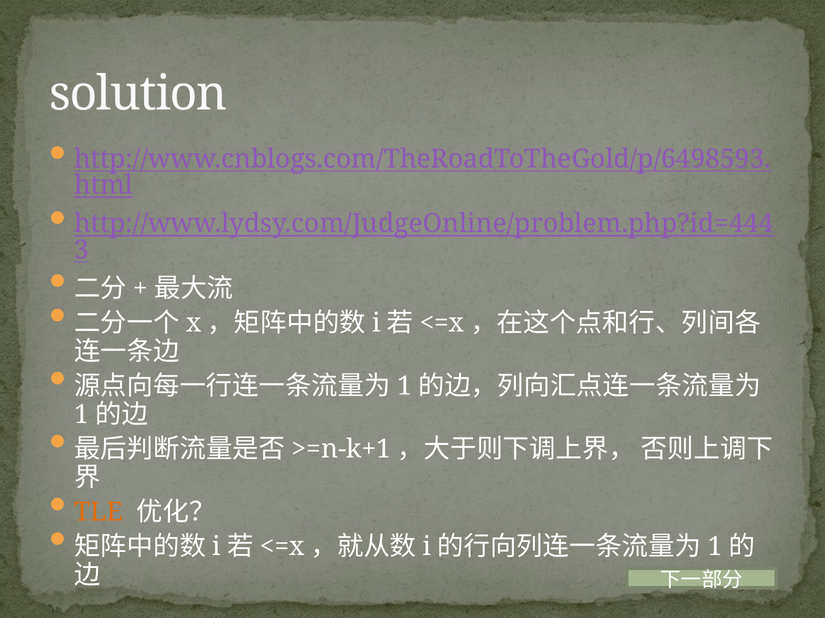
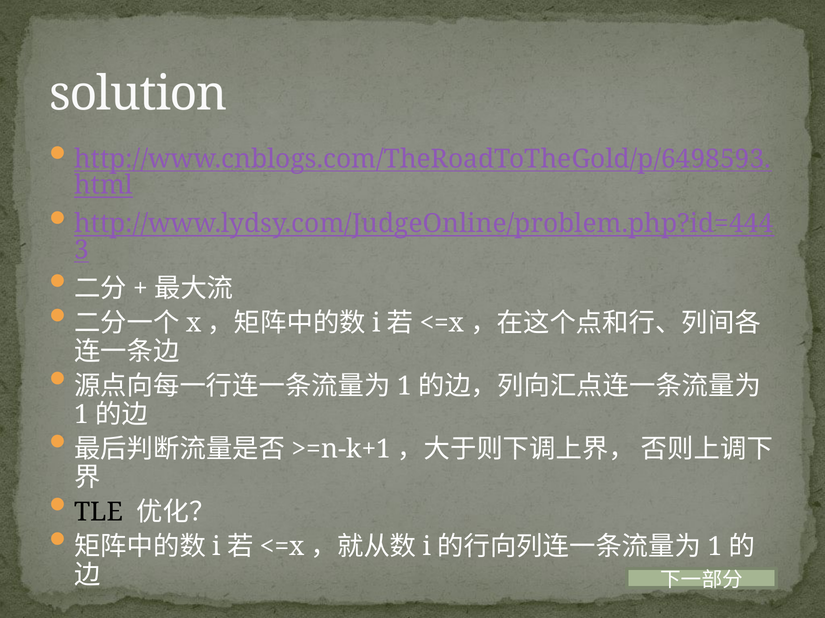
TLE colour: orange -> black (99, 513)
